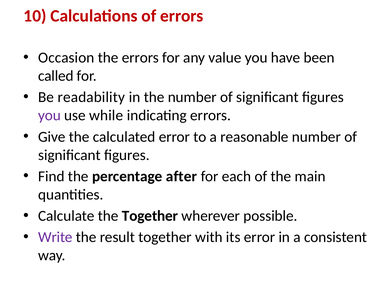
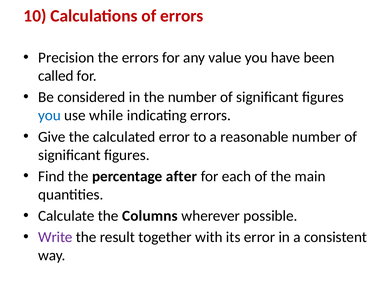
Occasion: Occasion -> Precision (66, 58)
readability: readability -> considered (91, 97)
you colour: purple -> blue (49, 116)
the Together: Together -> Columns (150, 216)
